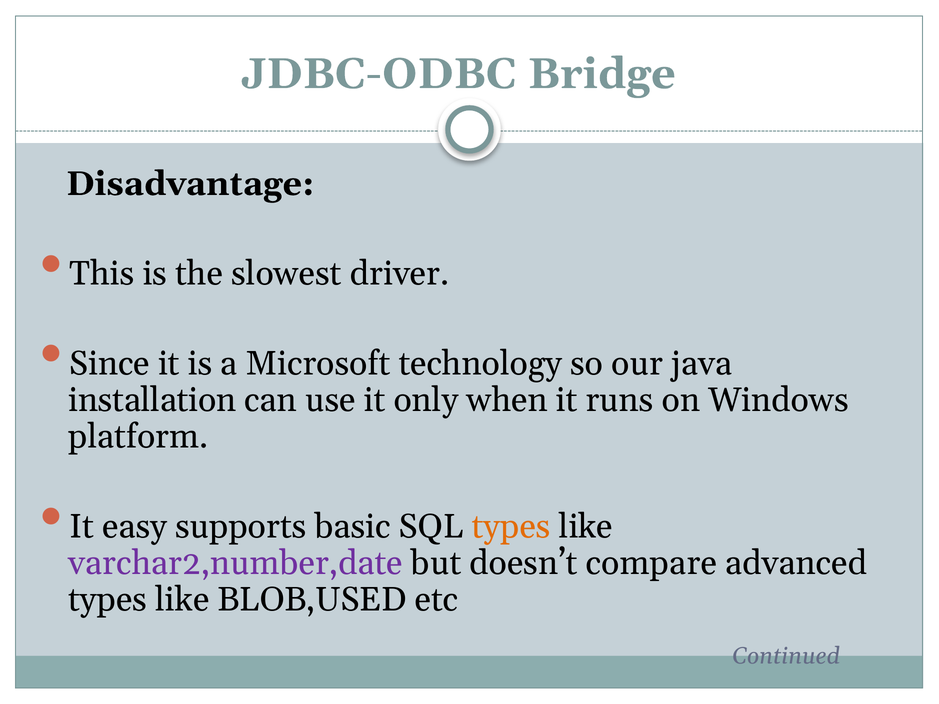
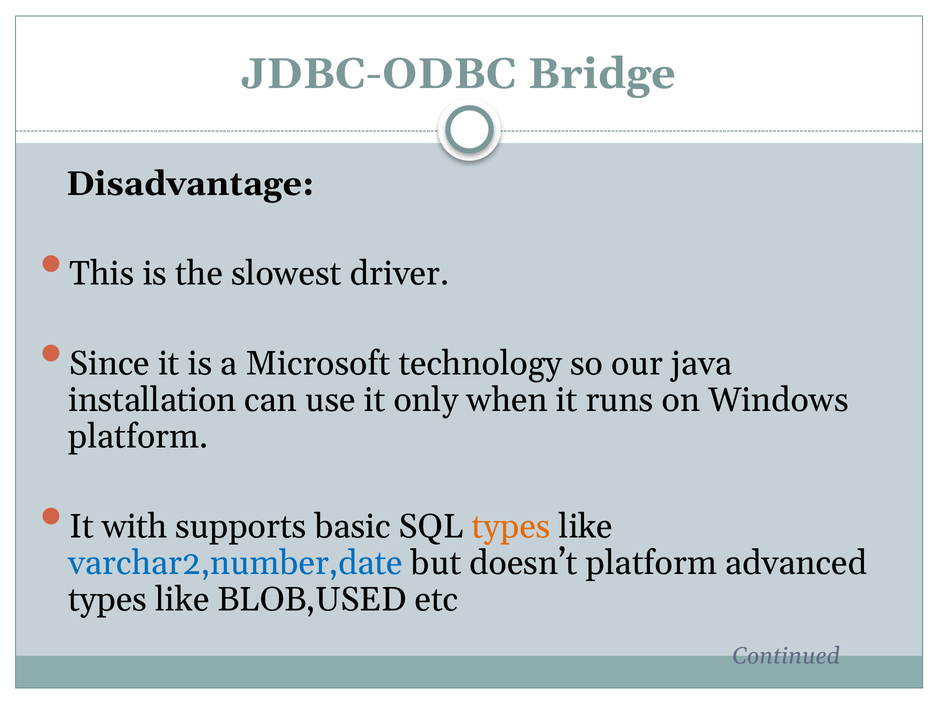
easy: easy -> with (135, 527)
varchar2,number,date colour: purple -> blue (236, 563)
doesn’t compare: compare -> platform (651, 563)
